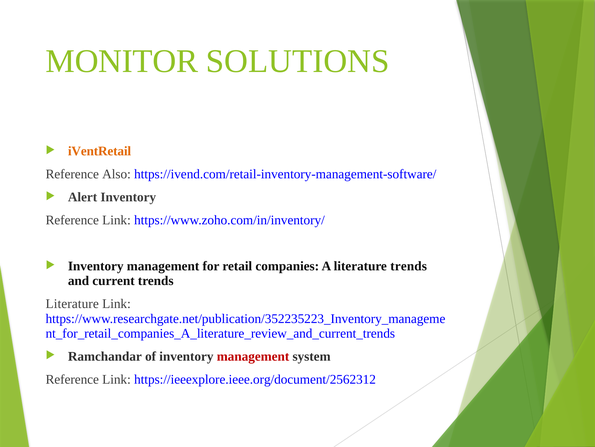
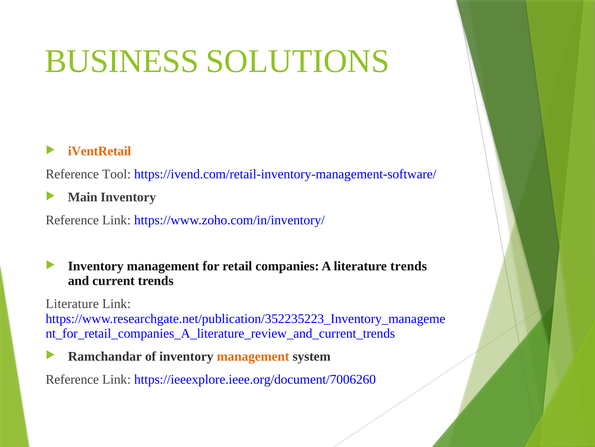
MONITOR: MONITOR -> BUSINESS (122, 61)
Also: Also -> Tool (117, 174)
Alert: Alert -> Main (83, 197)
management colour: red -> orange (253, 356)
https://ieeexplore.ieee.org/document/2562312: https://ieeexplore.ieee.org/document/2562312 -> https://ieeexplore.ieee.org/document/7006260 (255, 379)
